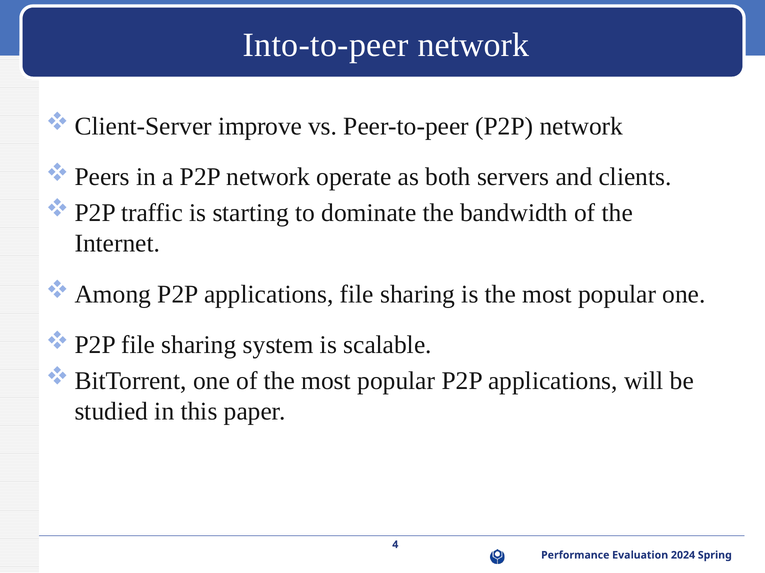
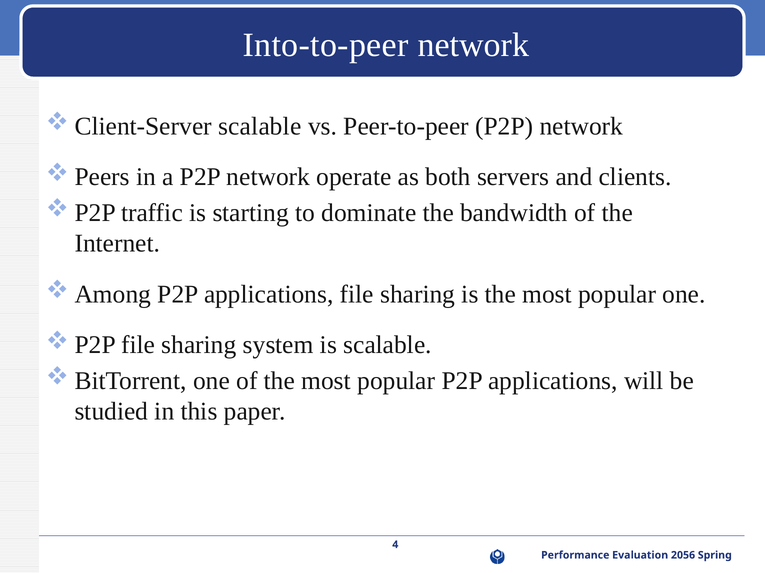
improve: improve -> scalable (260, 126)
2024: 2024 -> 2056 (683, 556)
